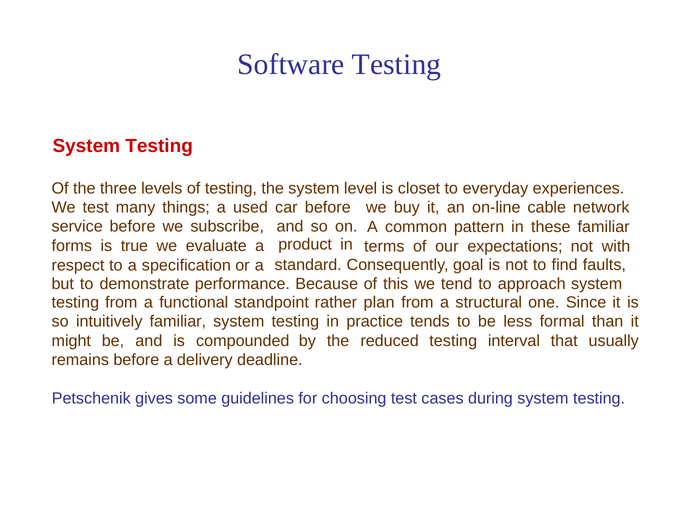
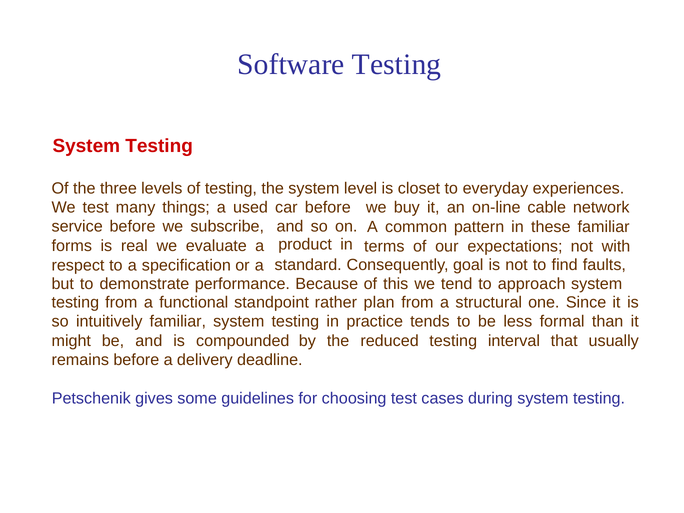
true: true -> real (134, 246)
